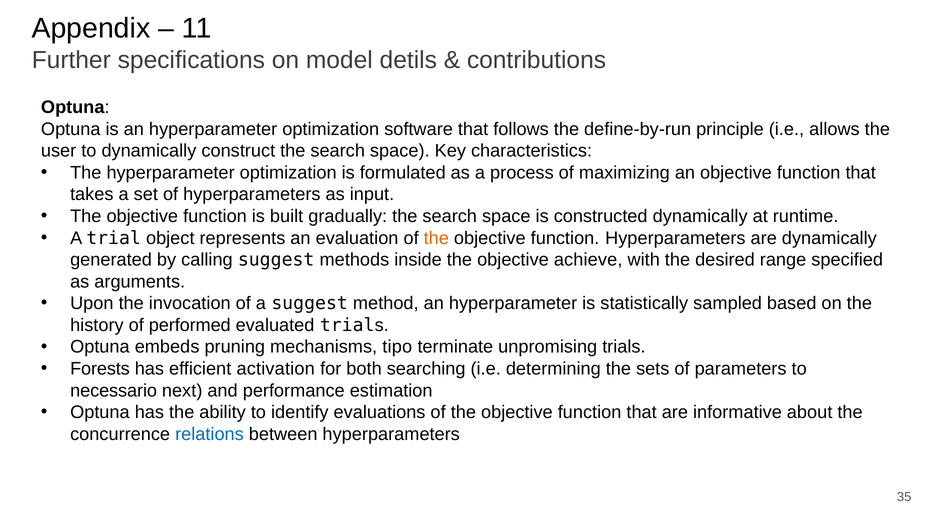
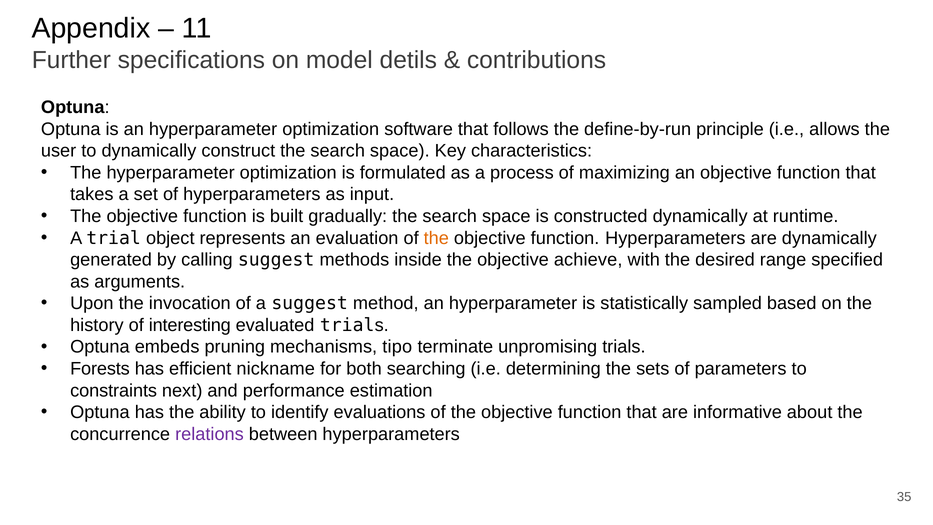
performed: performed -> interesting (190, 325)
activation: activation -> nickname (276, 369)
necessario: necessario -> constraints (114, 390)
relations colour: blue -> purple (209, 434)
